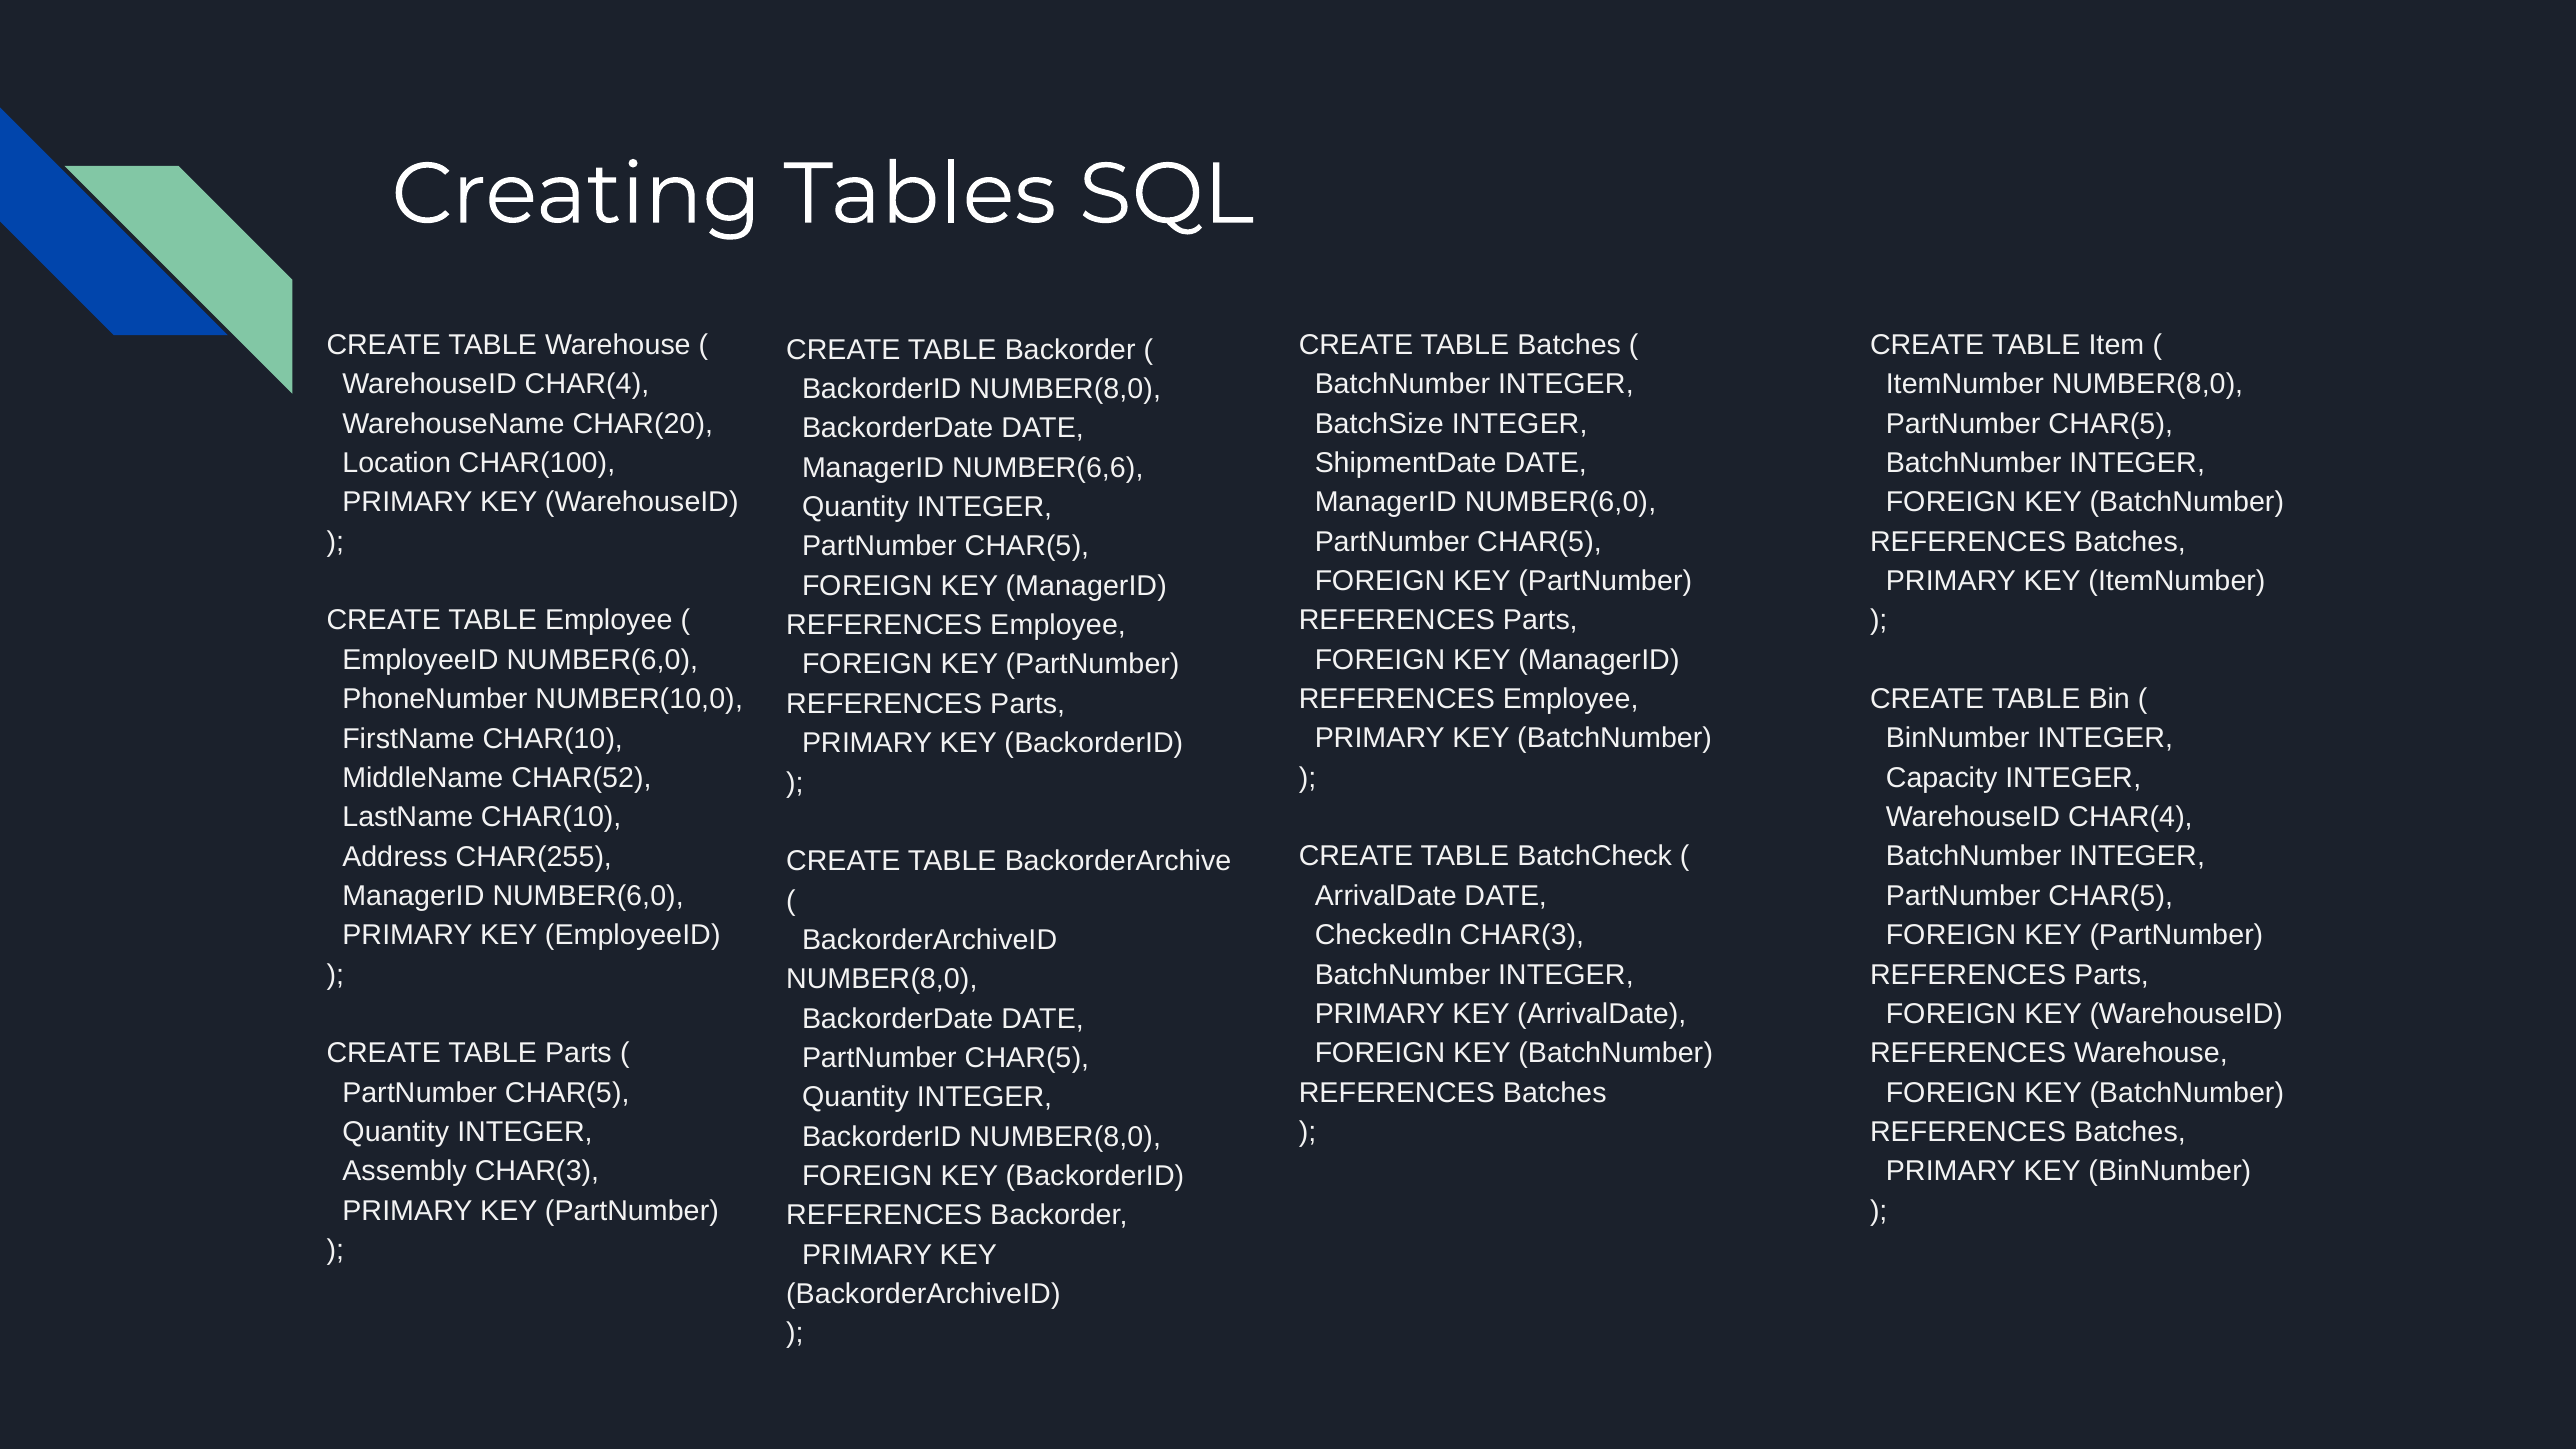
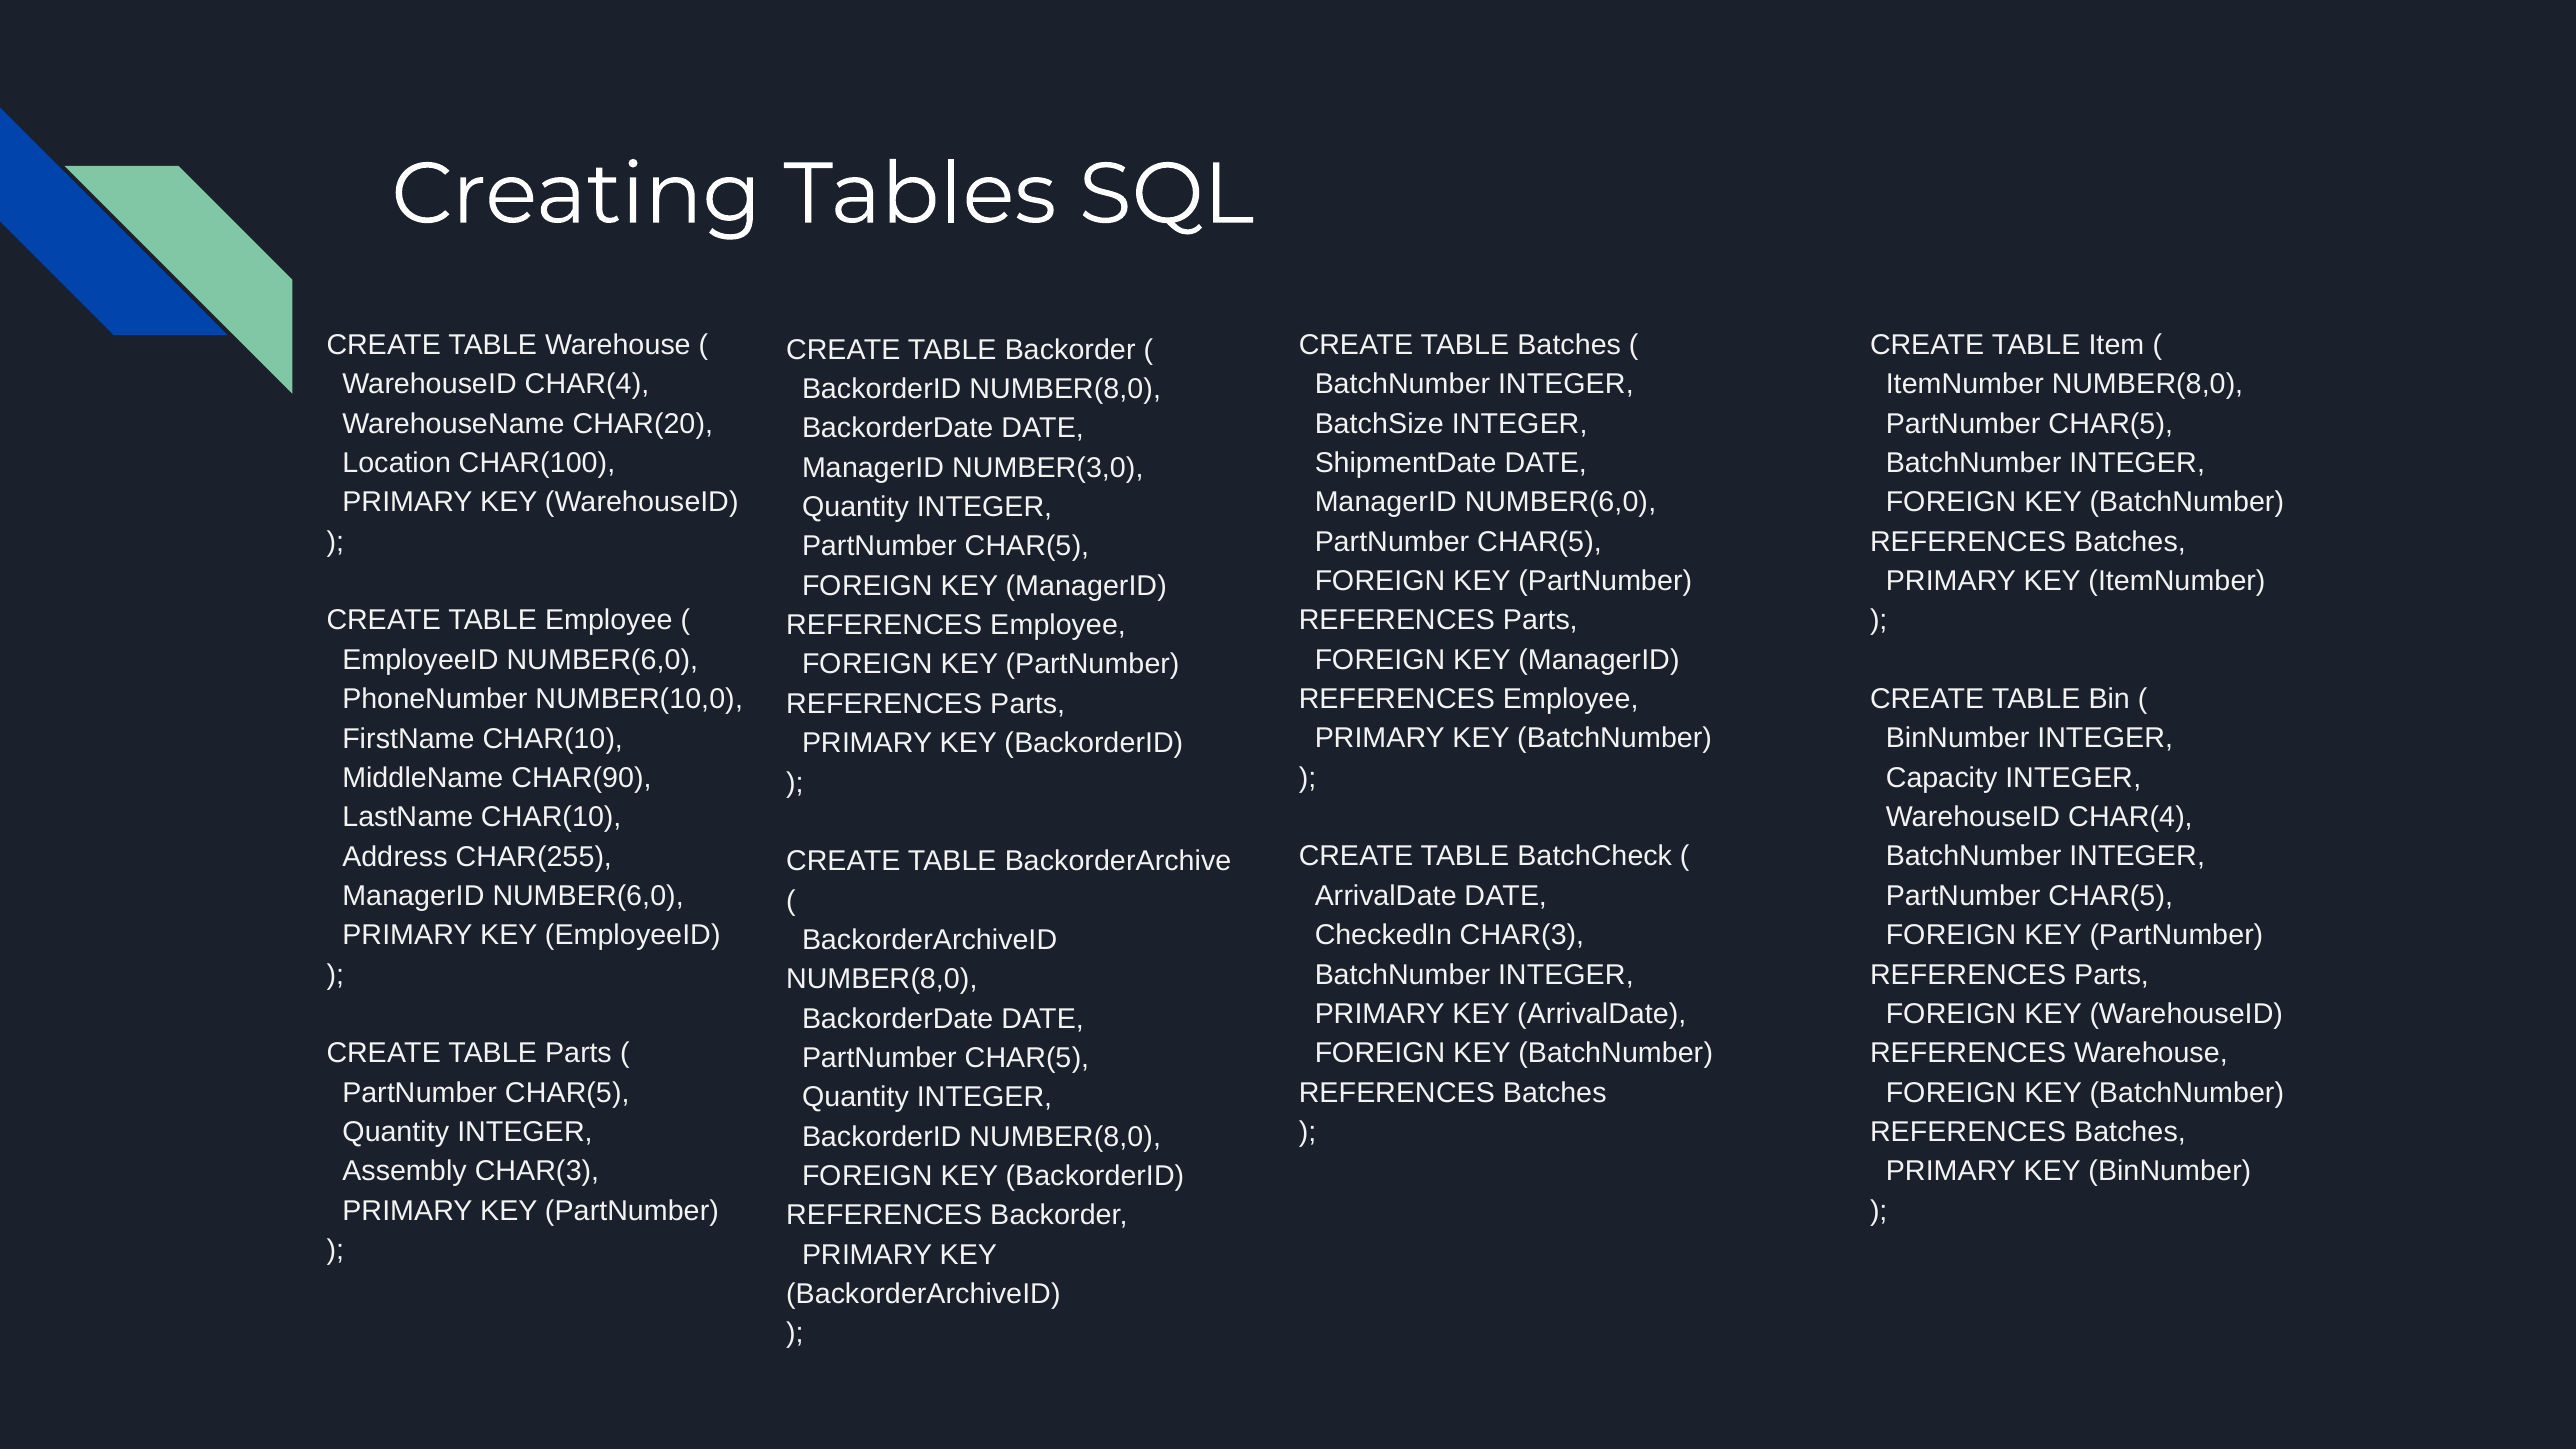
NUMBER(6,6: NUMBER(6,6 -> NUMBER(3,0 (1048, 468)
CHAR(52: CHAR(52 -> CHAR(90 (581, 778)
